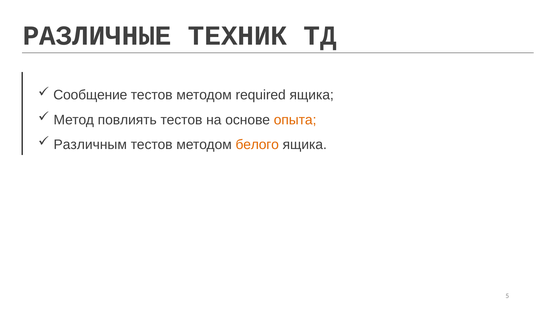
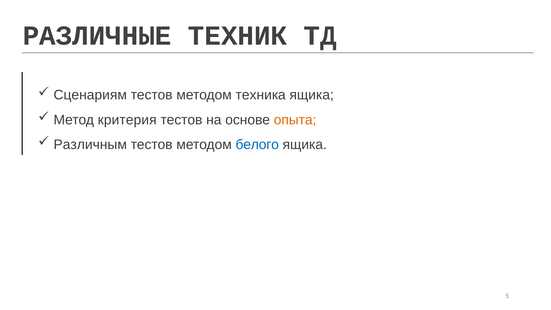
Сообщение: Сообщение -> Сценариям (90, 95)
required: required -> техника (261, 95)
повлиять: повлиять -> критерия (127, 120)
белого colour: orange -> blue (257, 145)
